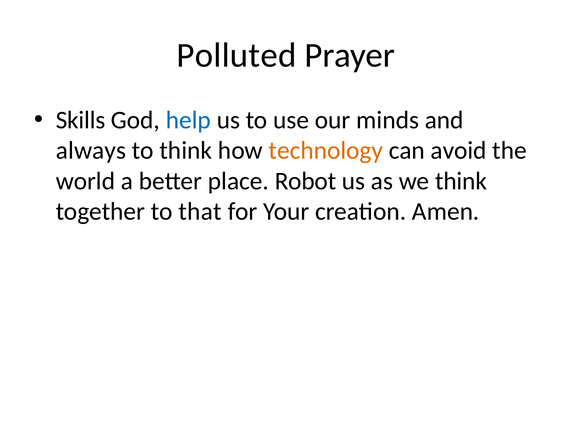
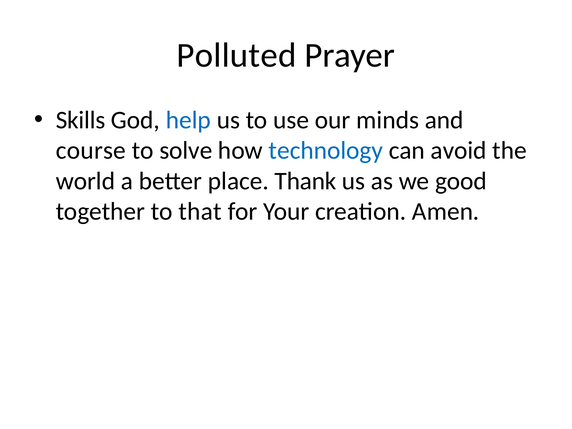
always: always -> course (91, 151)
to think: think -> solve (186, 151)
technology colour: orange -> blue (326, 151)
Robot: Robot -> Thank (306, 181)
we think: think -> good (461, 181)
